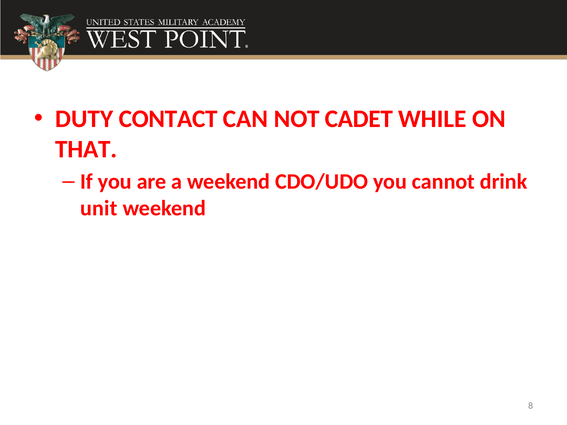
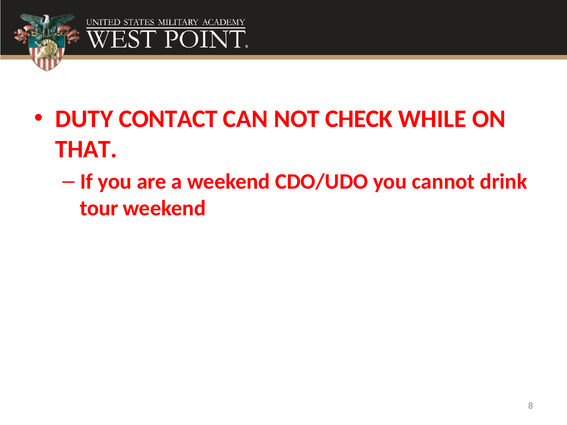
CADET: CADET -> CHECK (359, 119)
unit: unit -> tour (99, 208)
